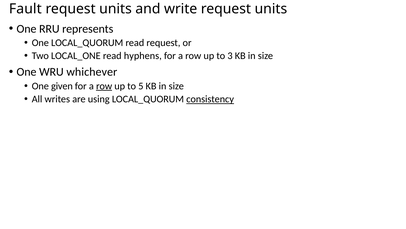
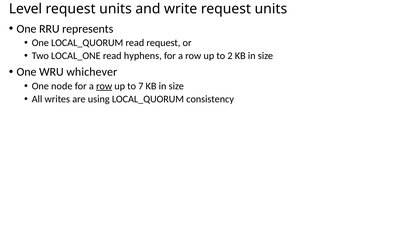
Fault: Fault -> Level (25, 9)
3: 3 -> 2 (230, 56)
given: given -> node (62, 86)
5: 5 -> 7 (141, 86)
consistency underline: present -> none (210, 99)
